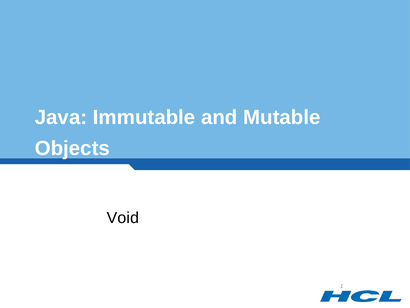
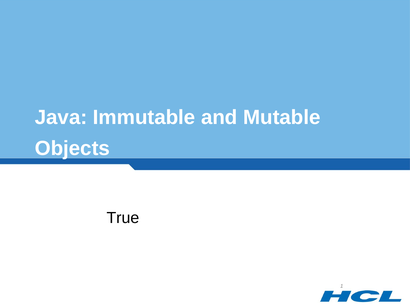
Void: Void -> True (123, 218)
